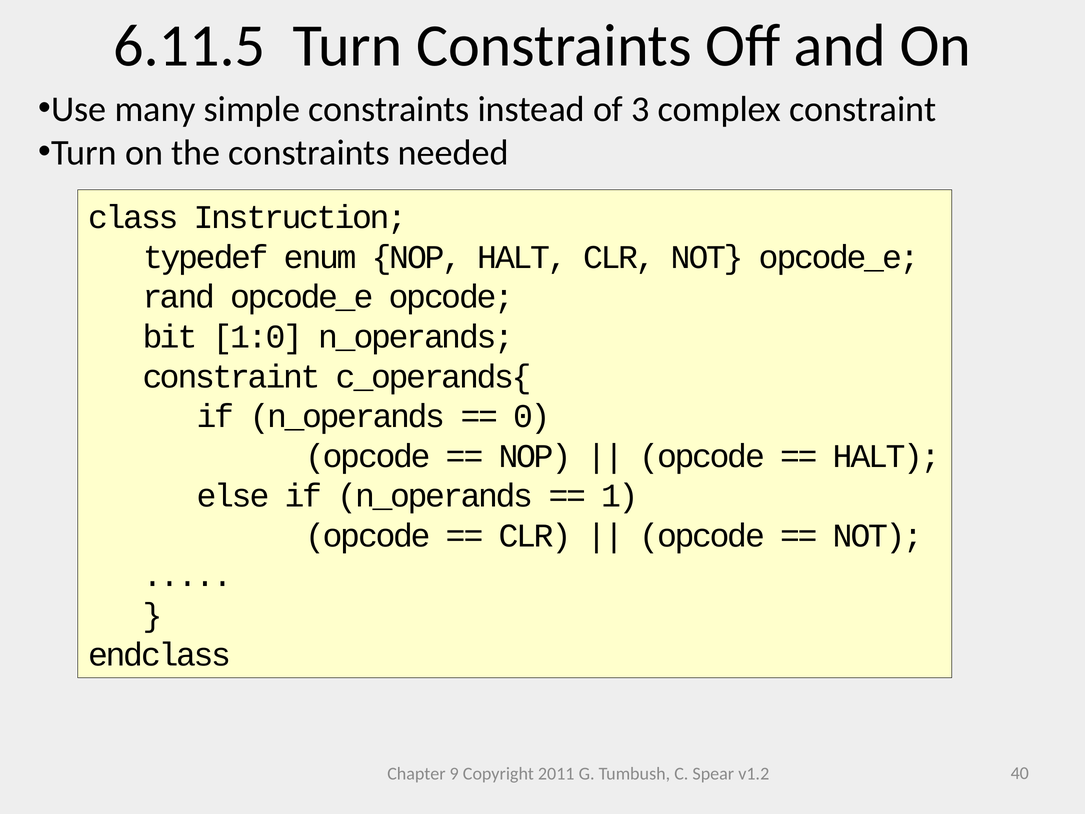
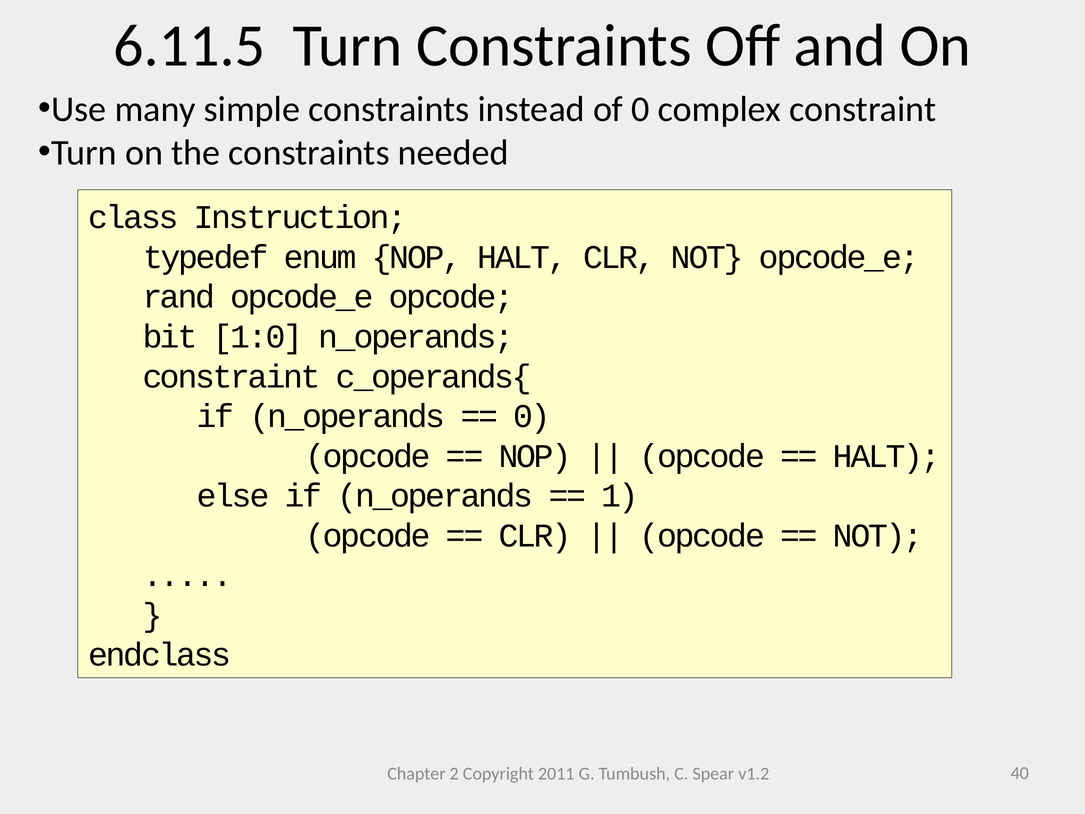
of 3: 3 -> 0 (640, 109)
9: 9 -> 2 (454, 773)
